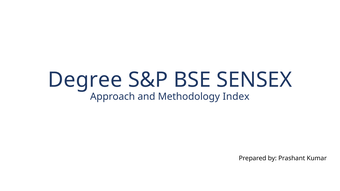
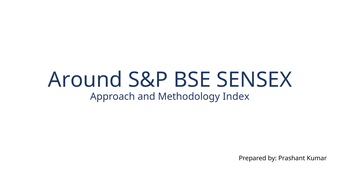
Degree: Degree -> Around (85, 80)
